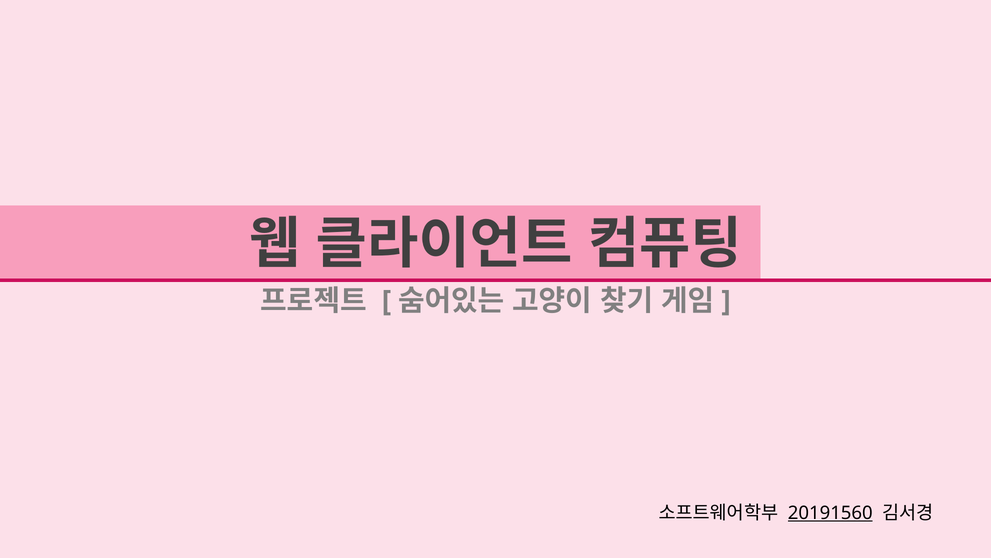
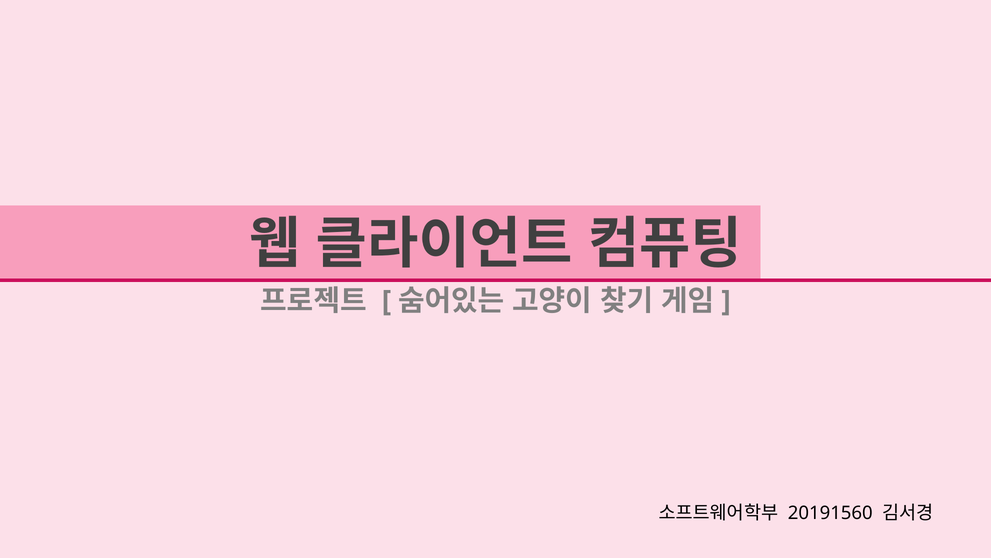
20191560 underline: present -> none (830, 512)
